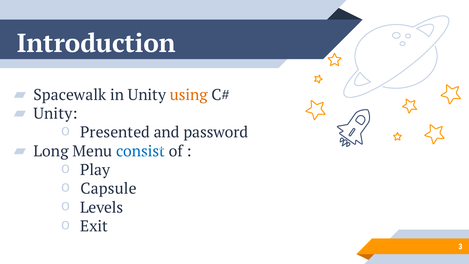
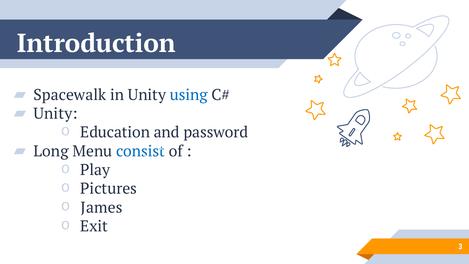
using colour: orange -> blue (189, 95)
Presented: Presented -> Education (115, 132)
Capsule: Capsule -> Pictures (109, 189)
Levels: Levels -> James (102, 207)
